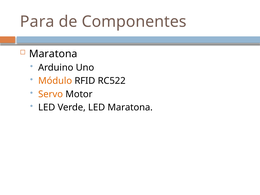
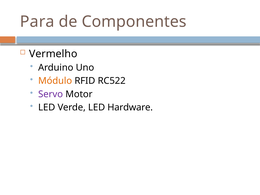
Maratona: Maratona -> Vermelho (53, 54)
Servo colour: orange -> purple (51, 94)
LED Maratona: Maratona -> Hardware (130, 107)
